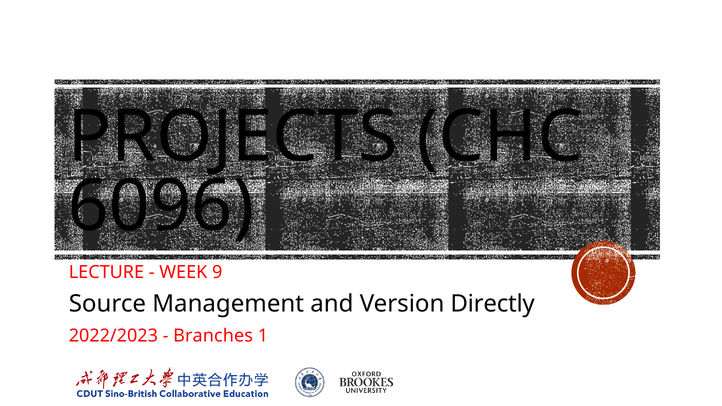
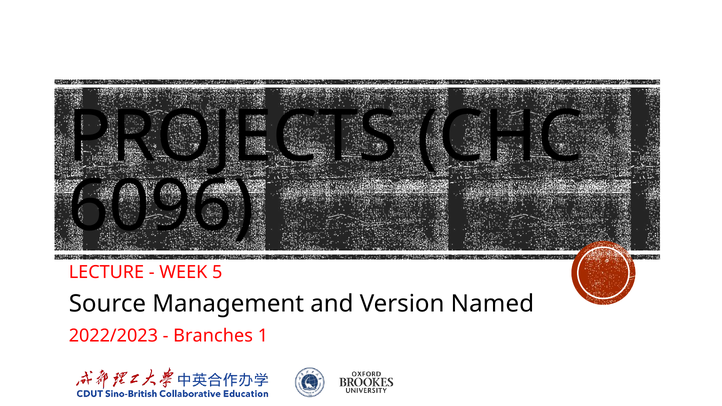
9: 9 -> 5 (217, 272)
Directly: Directly -> Named (492, 304)
